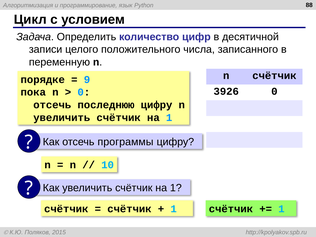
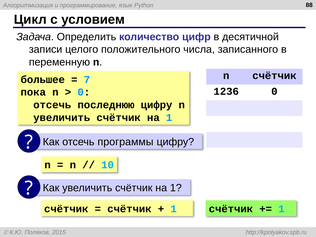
порядке: порядке -> большее (43, 80)
9: 9 -> 7 (87, 80)
3926: 3926 -> 1236 (226, 91)
